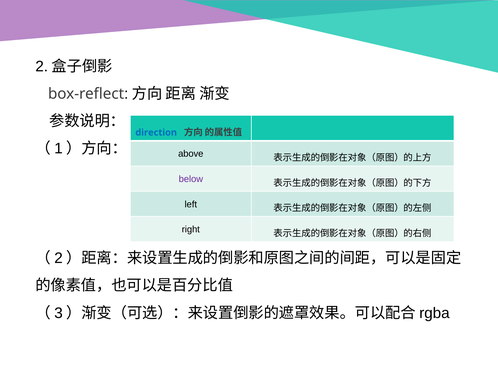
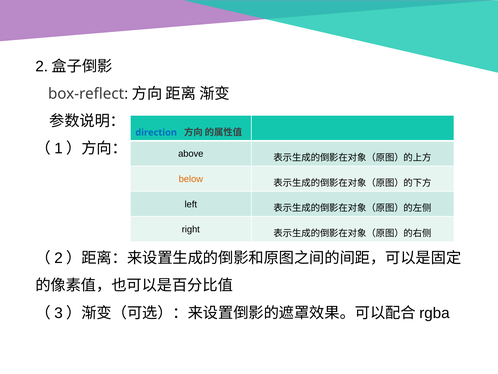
below colour: purple -> orange (191, 179)
